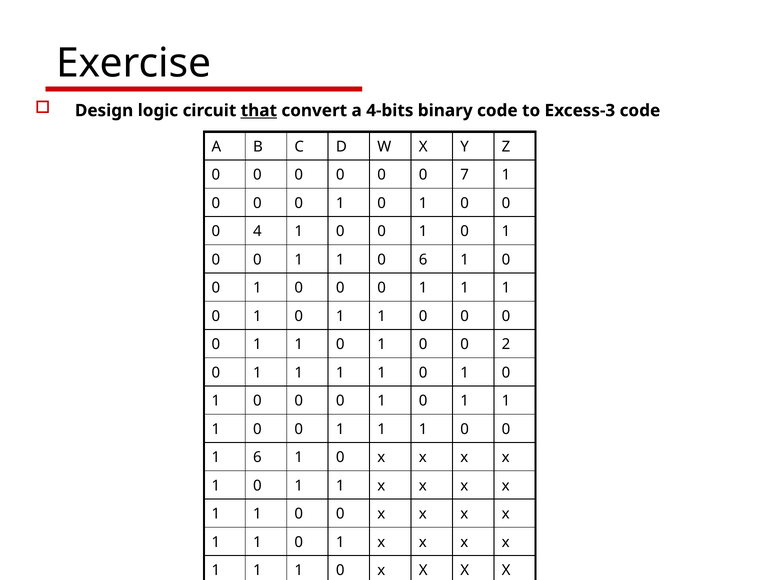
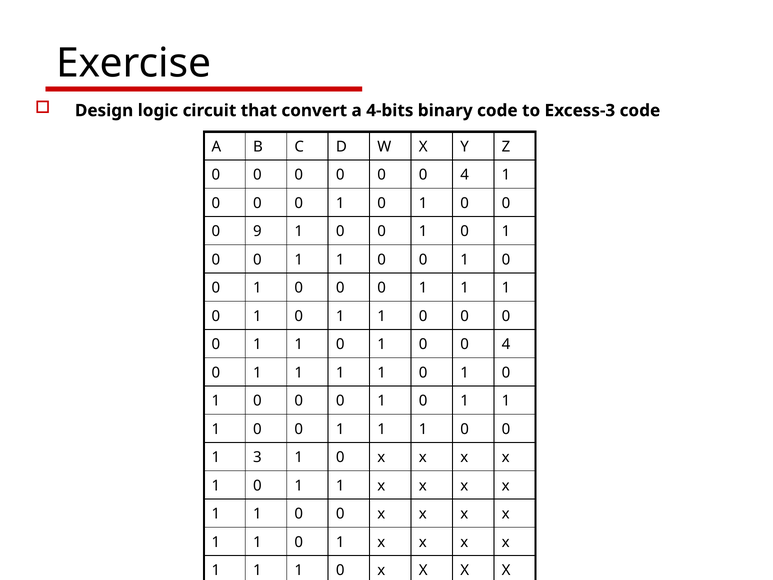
that underline: present -> none (259, 110)
0 0 0 7: 7 -> 4 (465, 175)
4: 4 -> 9 (257, 231)
6: 6 -> 0 (423, 260)
1 0 0 2: 2 -> 4 (506, 344)
1 6: 6 -> 3 (257, 457)
